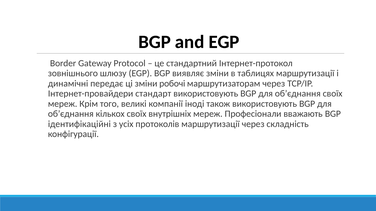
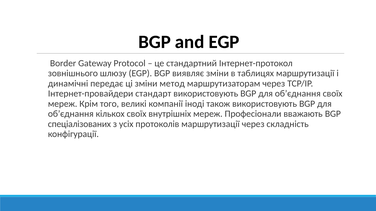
робочі: робочі -> метод (172, 84)
ідентифікаційні: ідентифікаційні -> спеціалізованих (79, 124)
